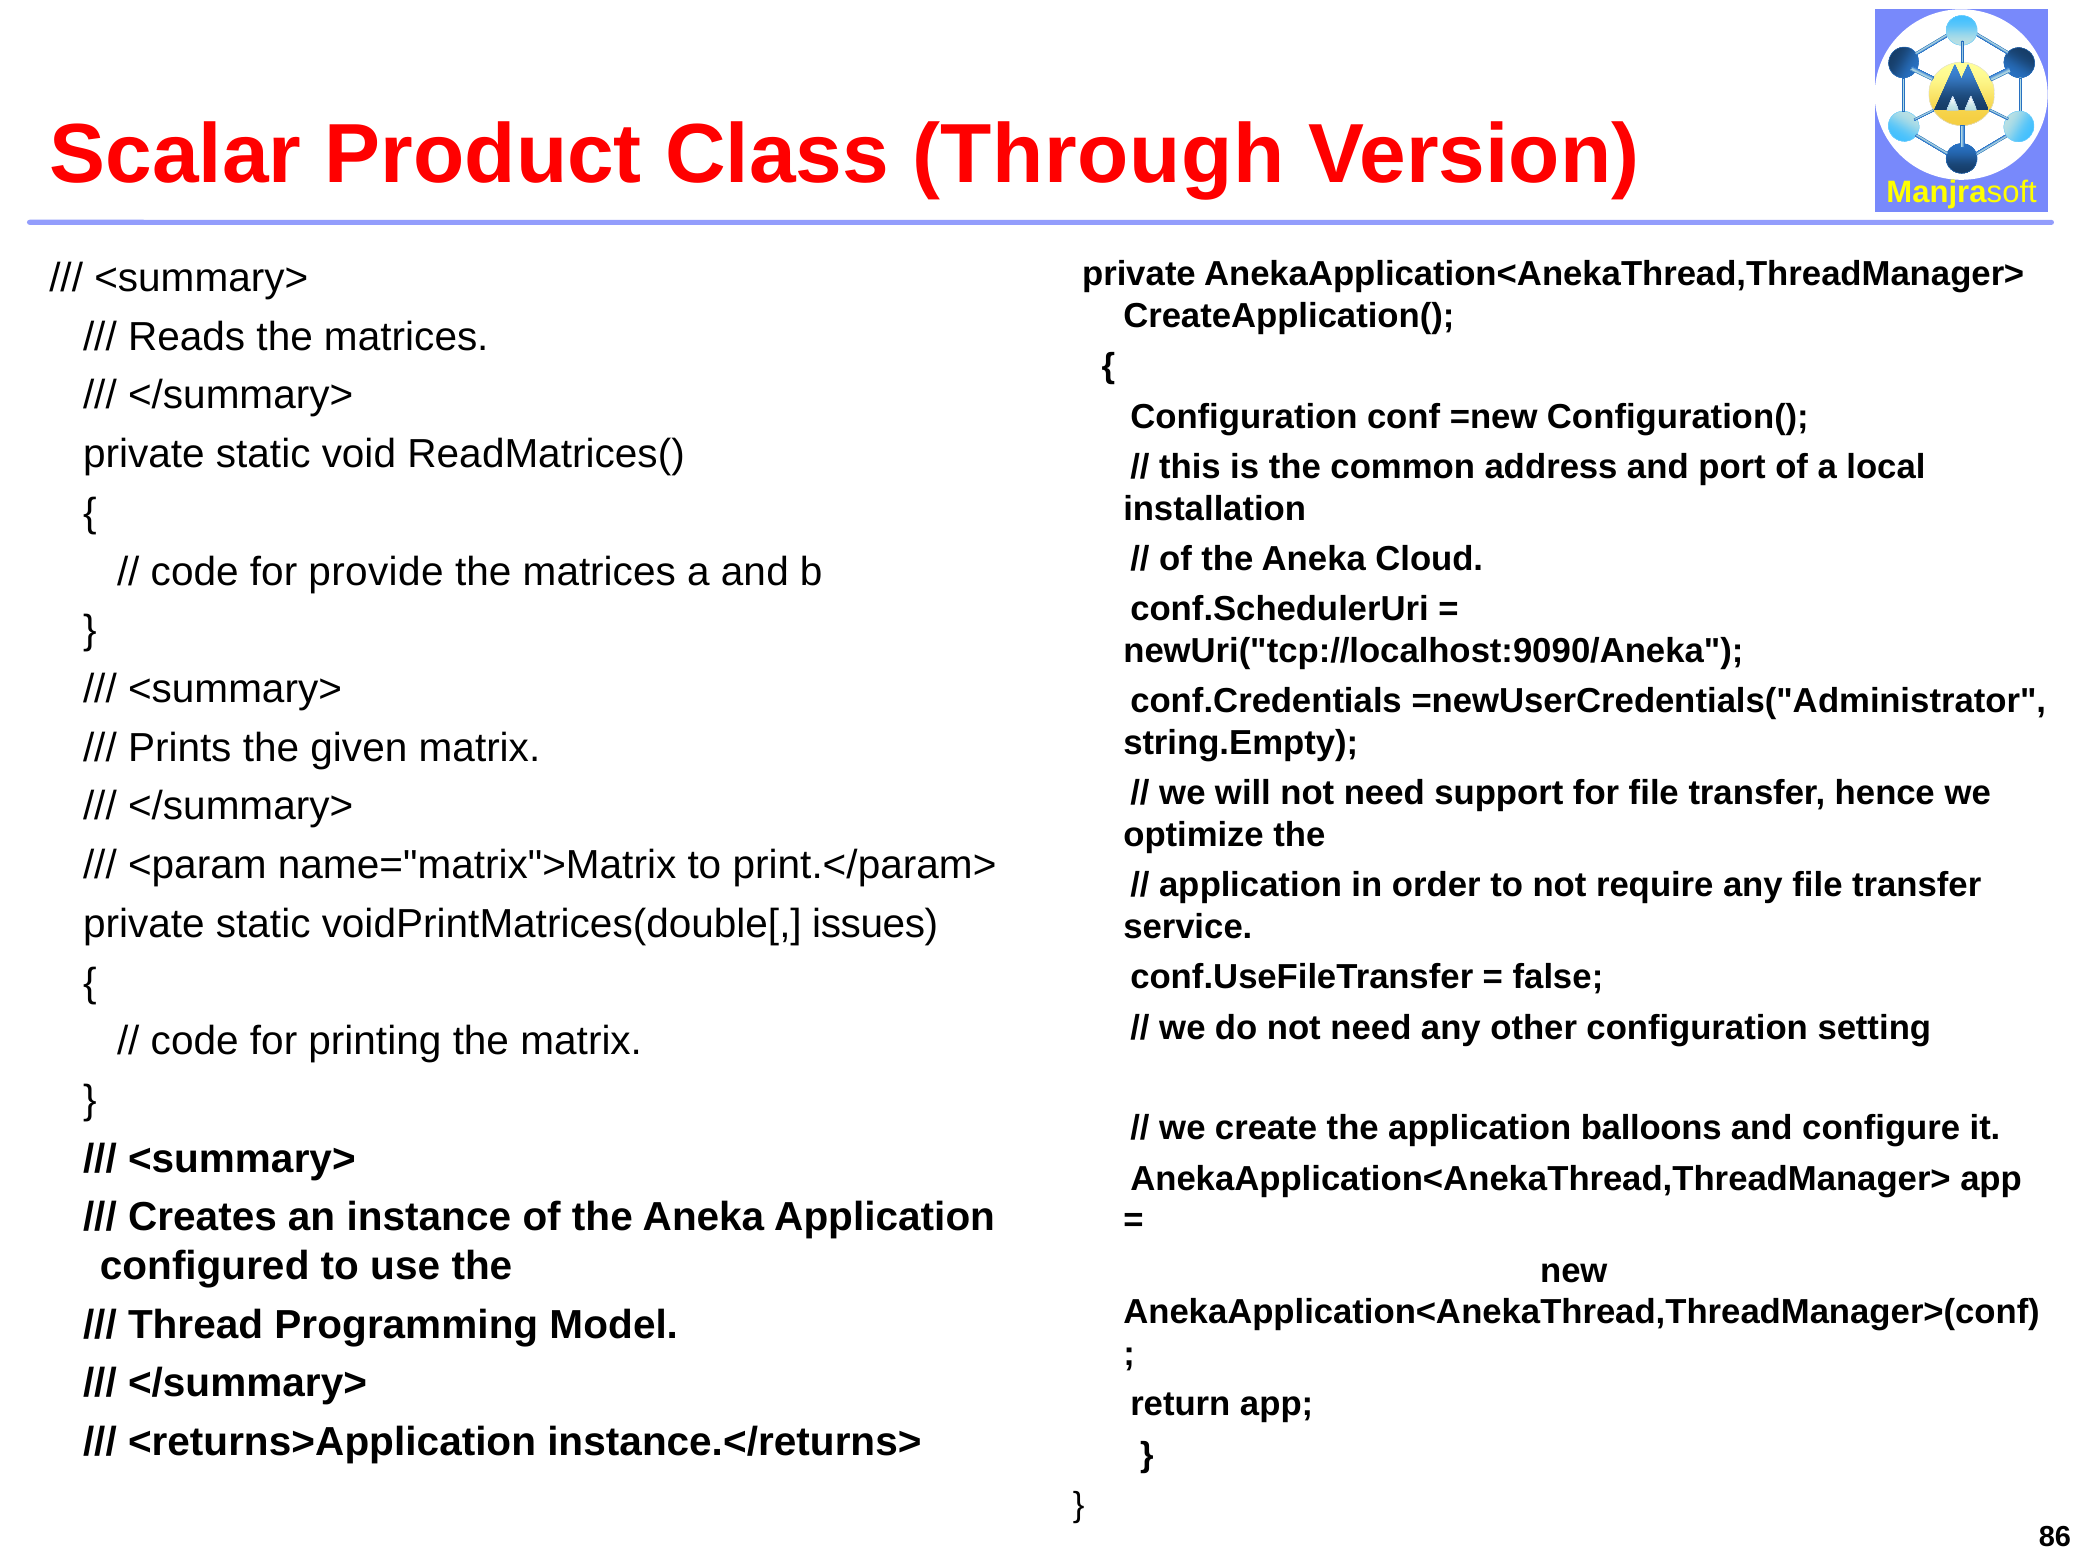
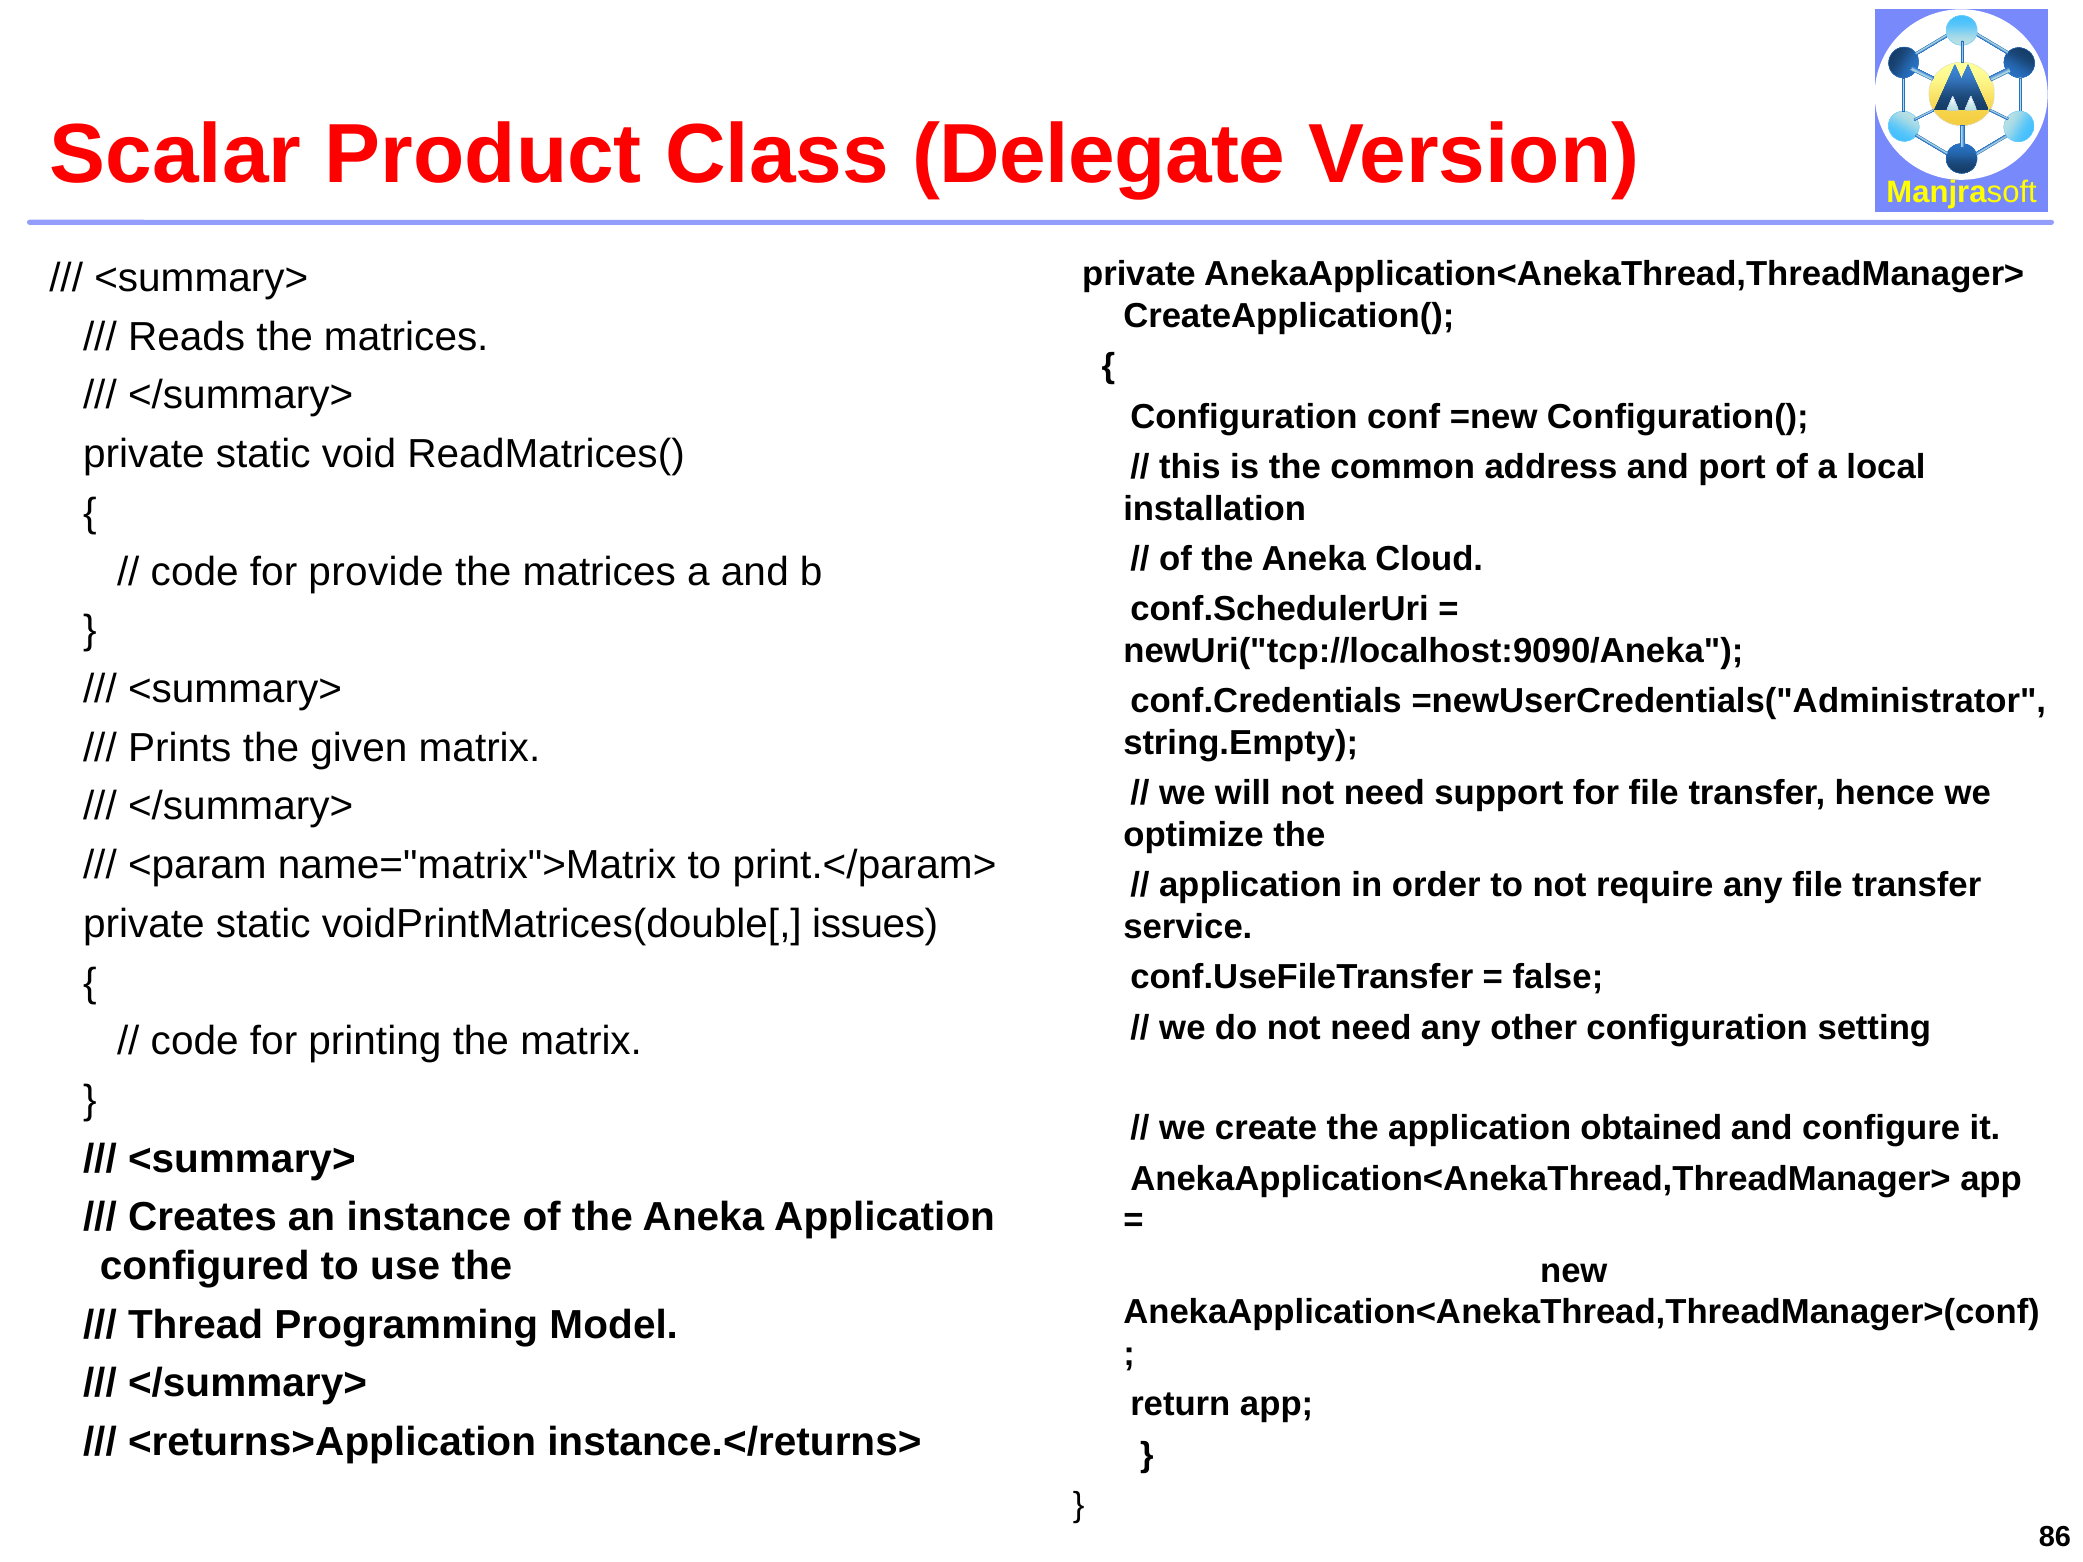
Through: Through -> Delegate (1099, 155)
balloons: balloons -> obtained (1651, 1129)
